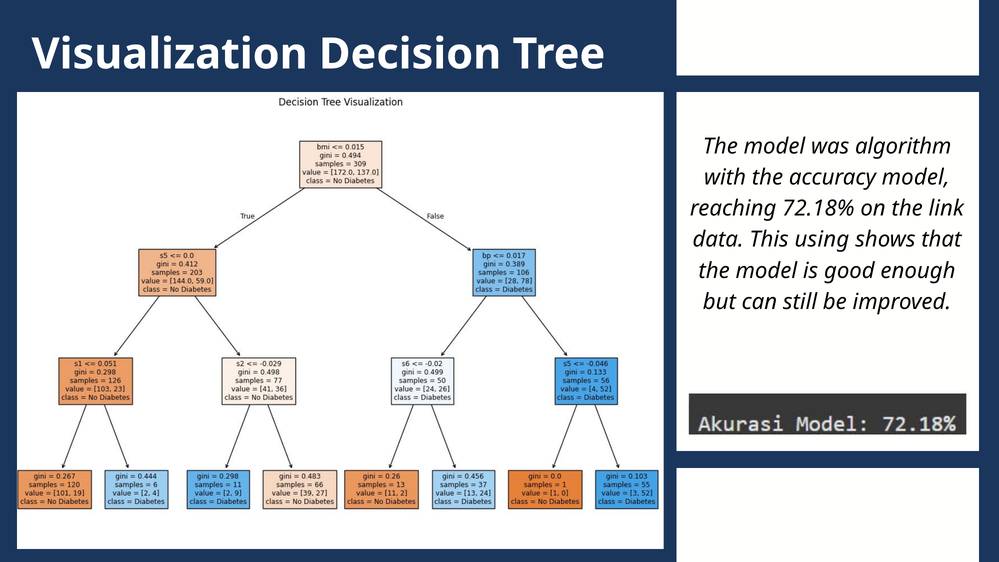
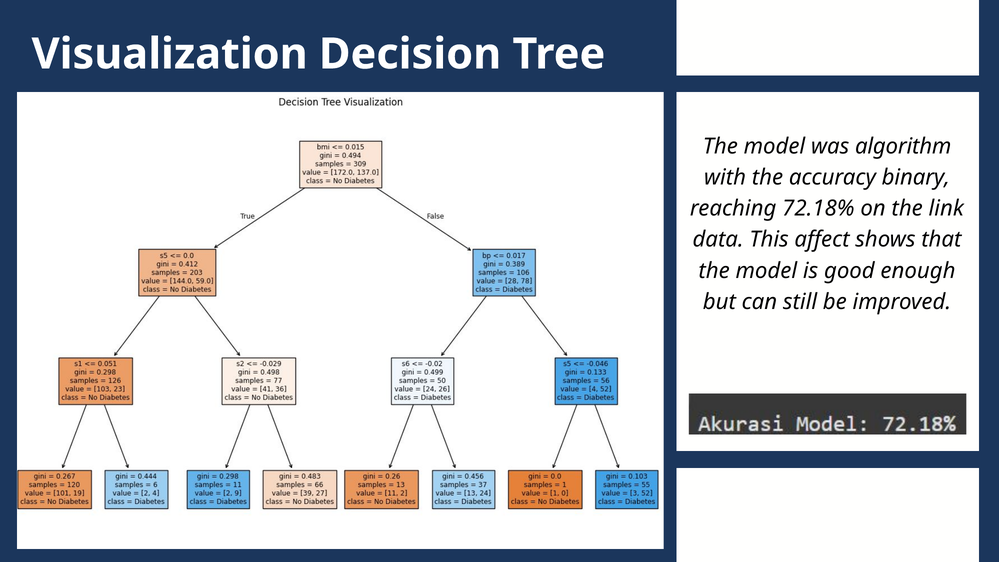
accuracy model: model -> binary (916, 177)
using: using -> affect (822, 240)
